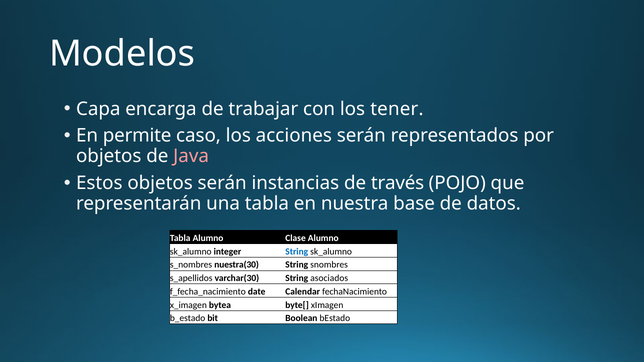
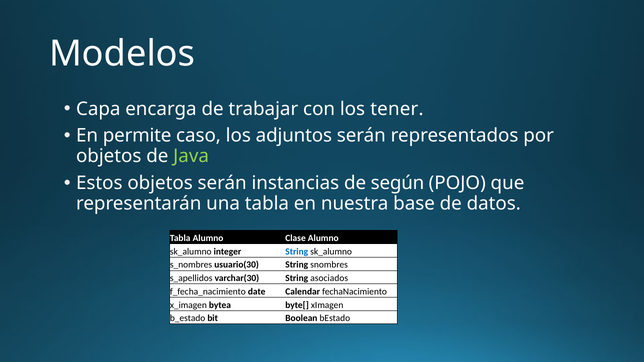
acciones: acciones -> adjuntos (294, 136)
Java colour: pink -> light green (191, 156)
través: través -> según (398, 183)
nuestra(30: nuestra(30 -> usuario(30 (237, 265)
